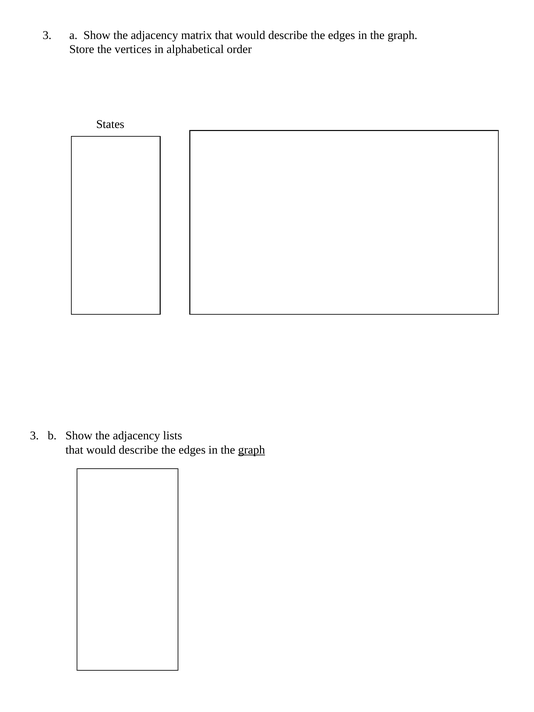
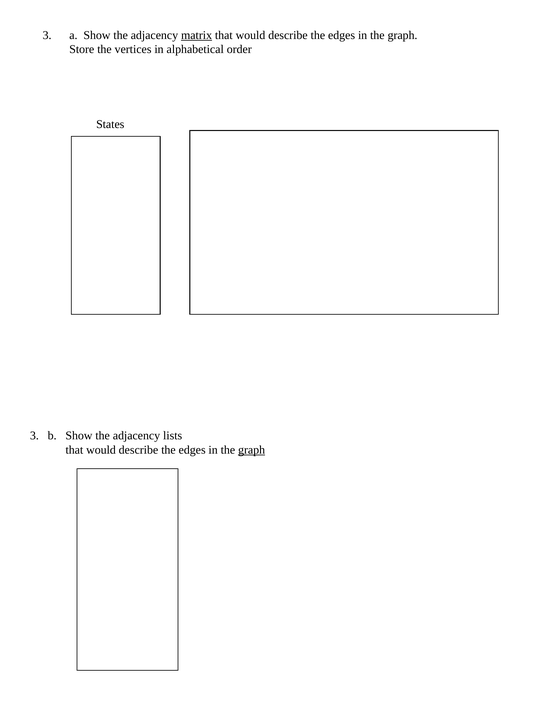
matrix underline: none -> present (197, 35)
